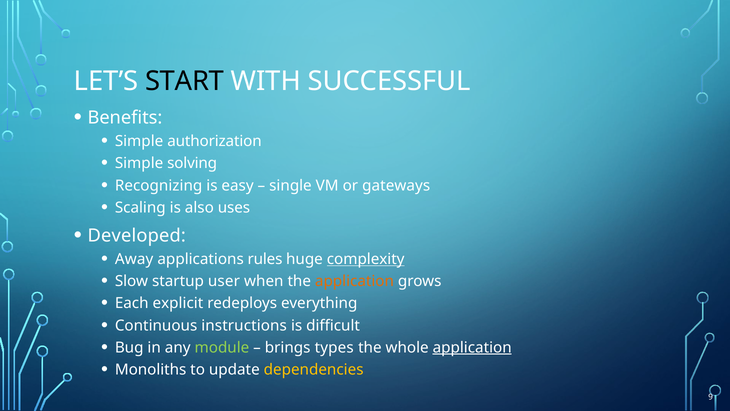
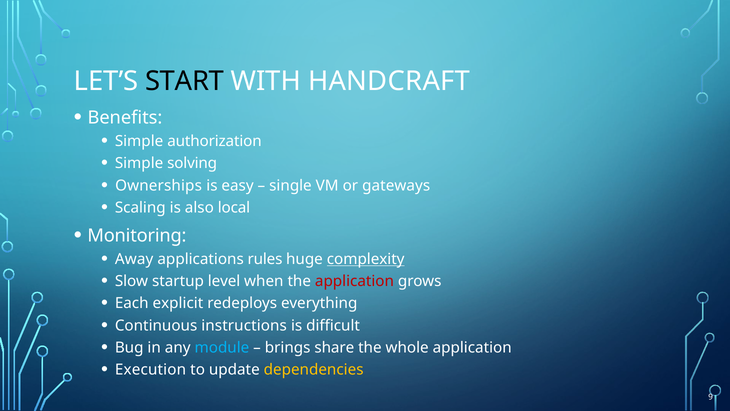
SUCCESSFUL: SUCCESSFUL -> HANDCRAFT (389, 81)
Recognizing: Recognizing -> Ownerships (159, 185)
uses: uses -> local (234, 207)
Developed: Developed -> Monitoring (137, 235)
user: user -> level (224, 281)
application colour: orange -> red (354, 281)
module colour: light green -> light blue (222, 347)
types: types -> share (334, 347)
application underline: present -> none (472, 347)
Monoliths: Monoliths -> Execution (151, 369)
